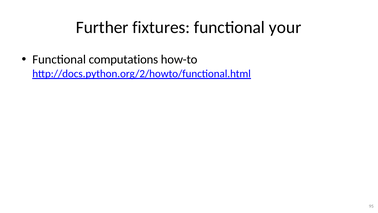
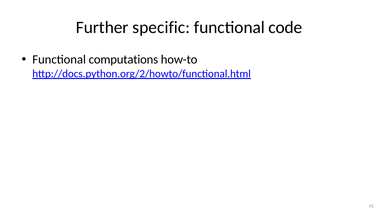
fixtures: fixtures -> specific (161, 27)
your: your -> code (285, 27)
